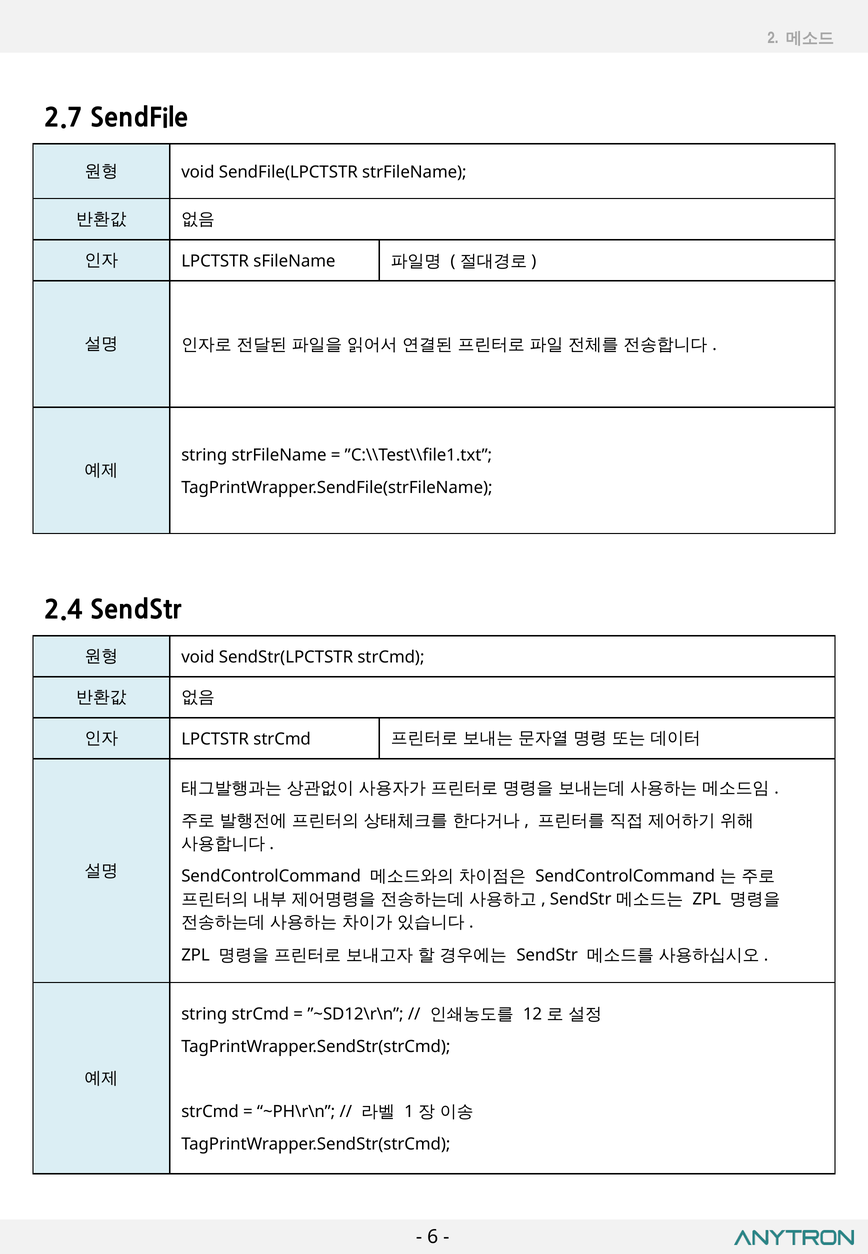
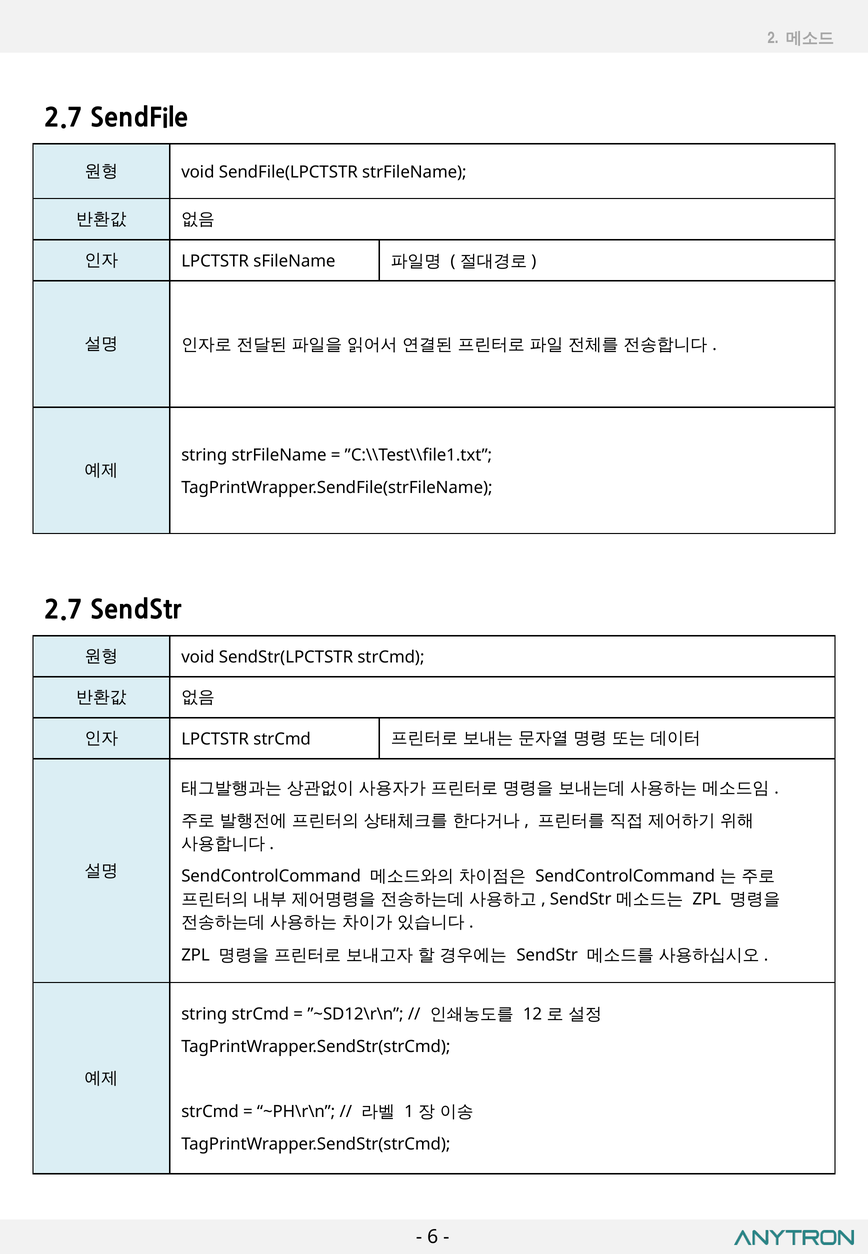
2.4: 2.4 -> 2.7 (64, 610)
